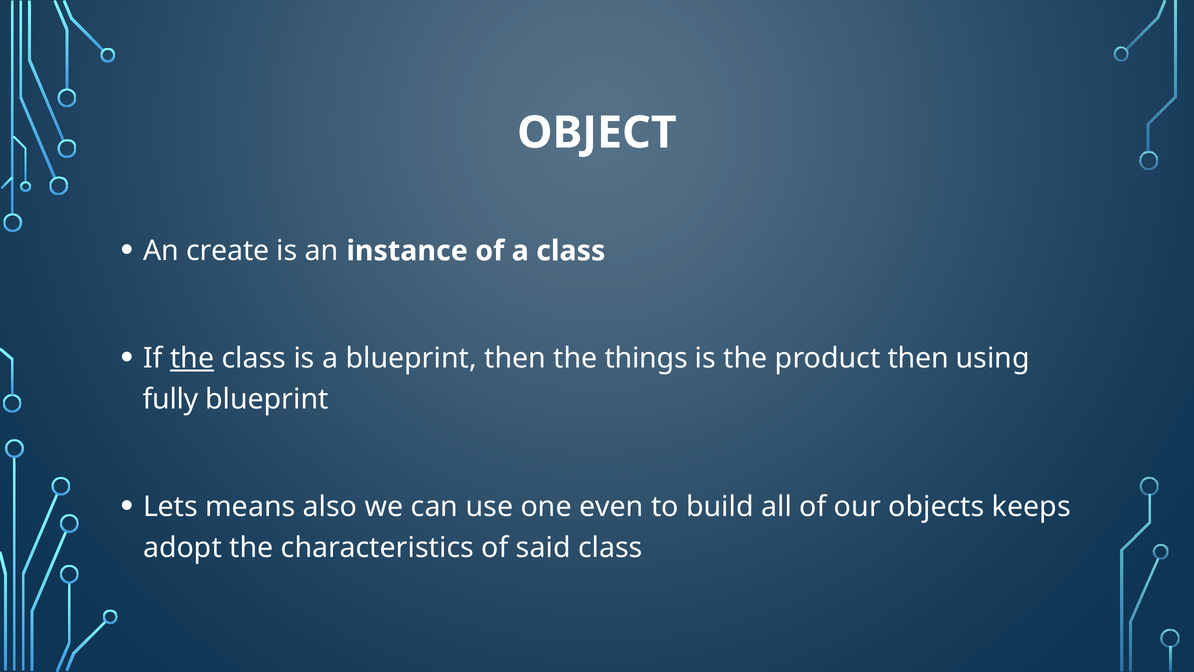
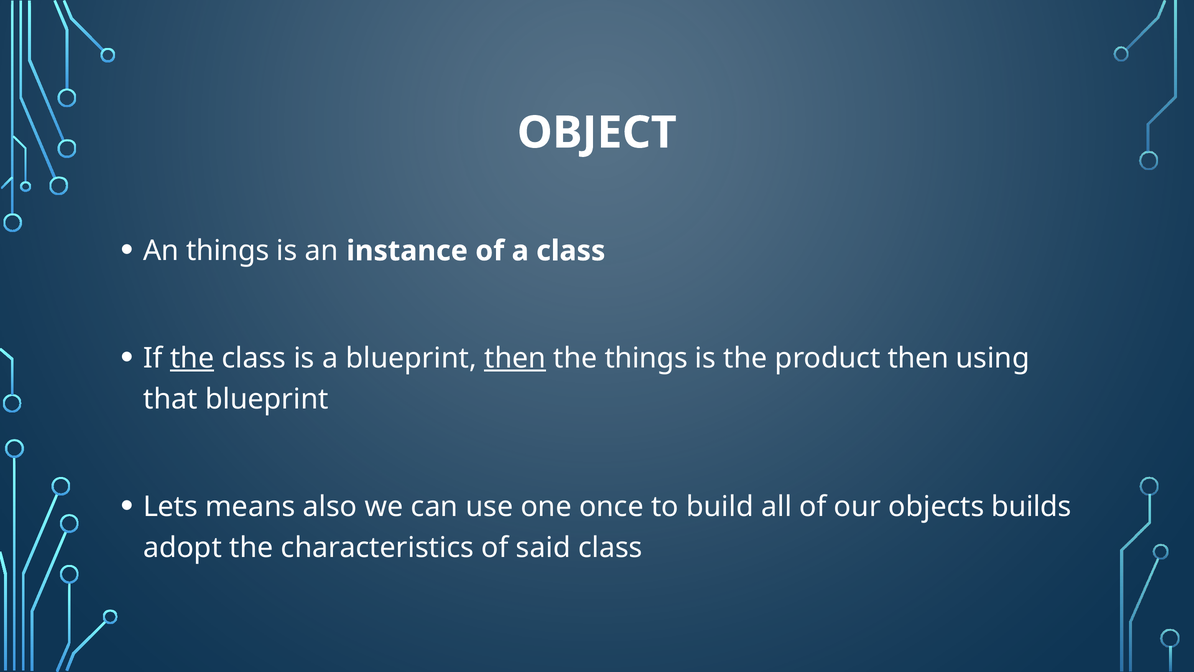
An create: create -> things (228, 251)
then underline: none -> present (515, 358)
fully: fully -> that (170, 399)
even: even -> once (611, 506)
keeps: keeps -> builds (1031, 506)
